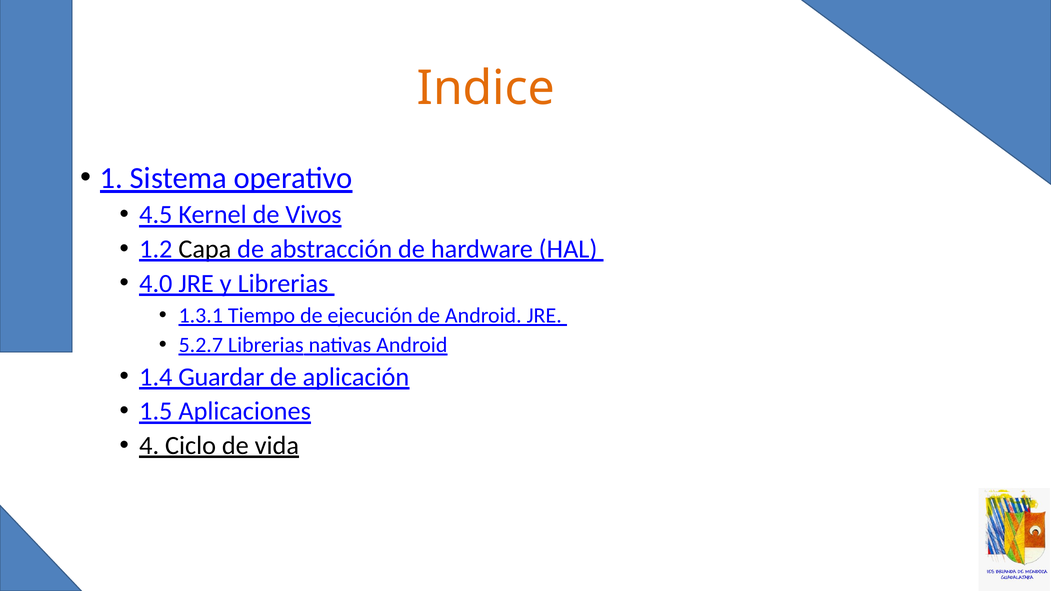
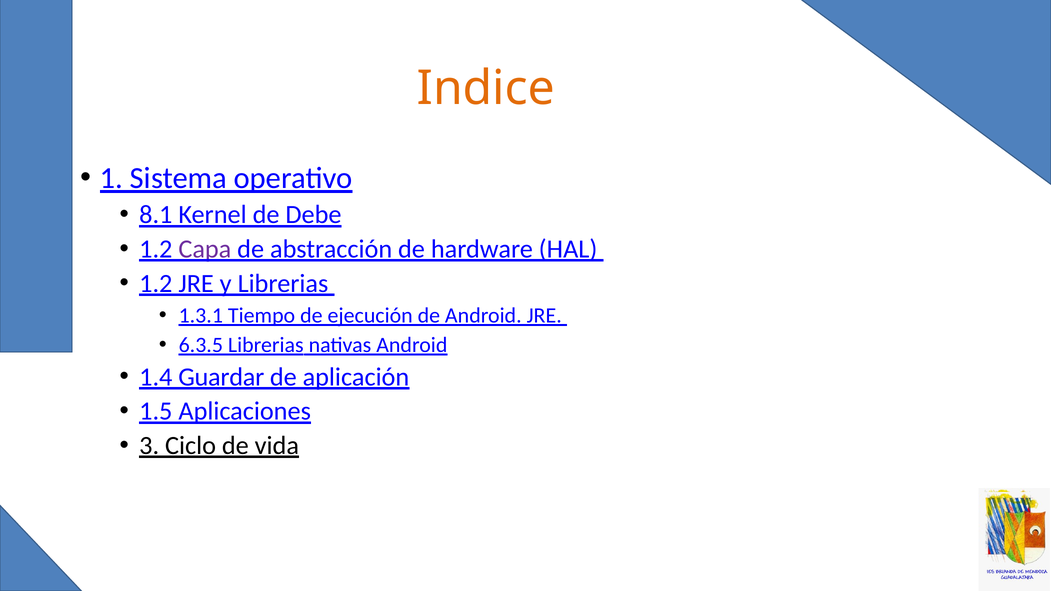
4.5: 4.5 -> 8.1 (156, 215)
Vivos: Vivos -> Debe (313, 215)
Capa colour: black -> purple (205, 249)
4.0: 4.0 -> 1.2 (156, 284)
5.2.7: 5.2.7 -> 6.3.5 (201, 345)
4: 4 -> 3 (149, 446)
